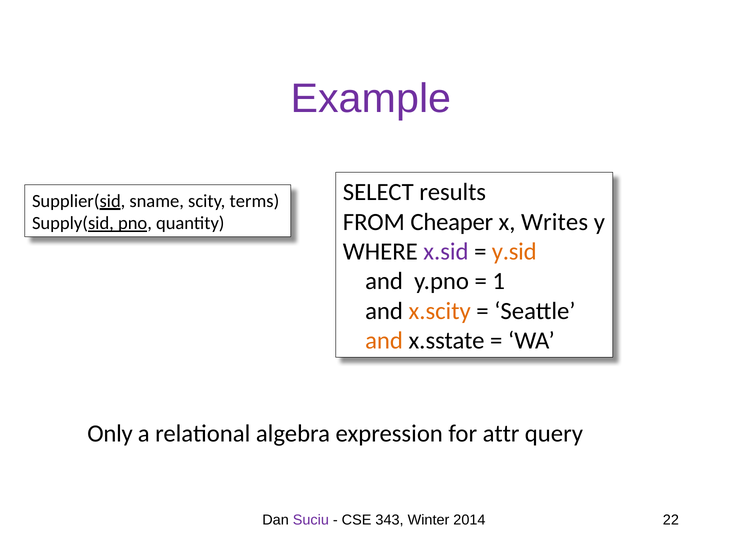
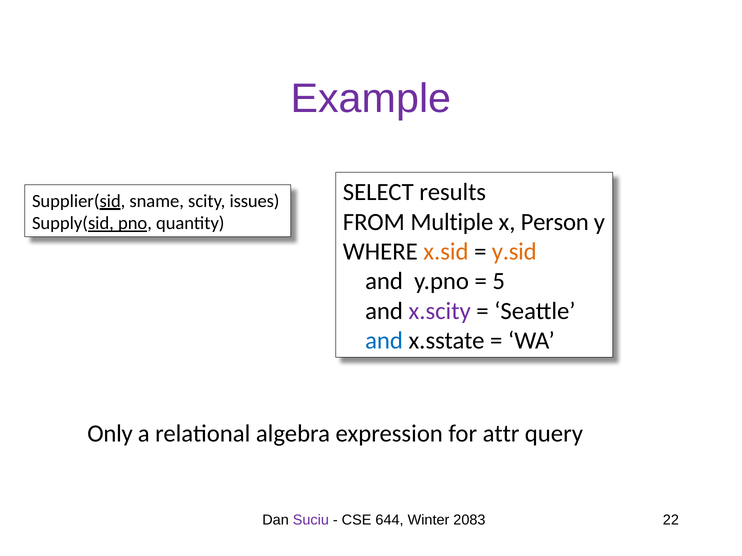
terms: terms -> issues (254, 201)
Cheaper: Cheaper -> Multiple (452, 222)
Writes: Writes -> Person (555, 222)
x.sid colour: purple -> orange (446, 252)
1: 1 -> 5 (499, 281)
x.scity colour: orange -> purple (440, 311)
and colour: orange -> blue (384, 341)
343: 343 -> 644 (390, 520)
2014: 2014 -> 2083 (469, 520)
